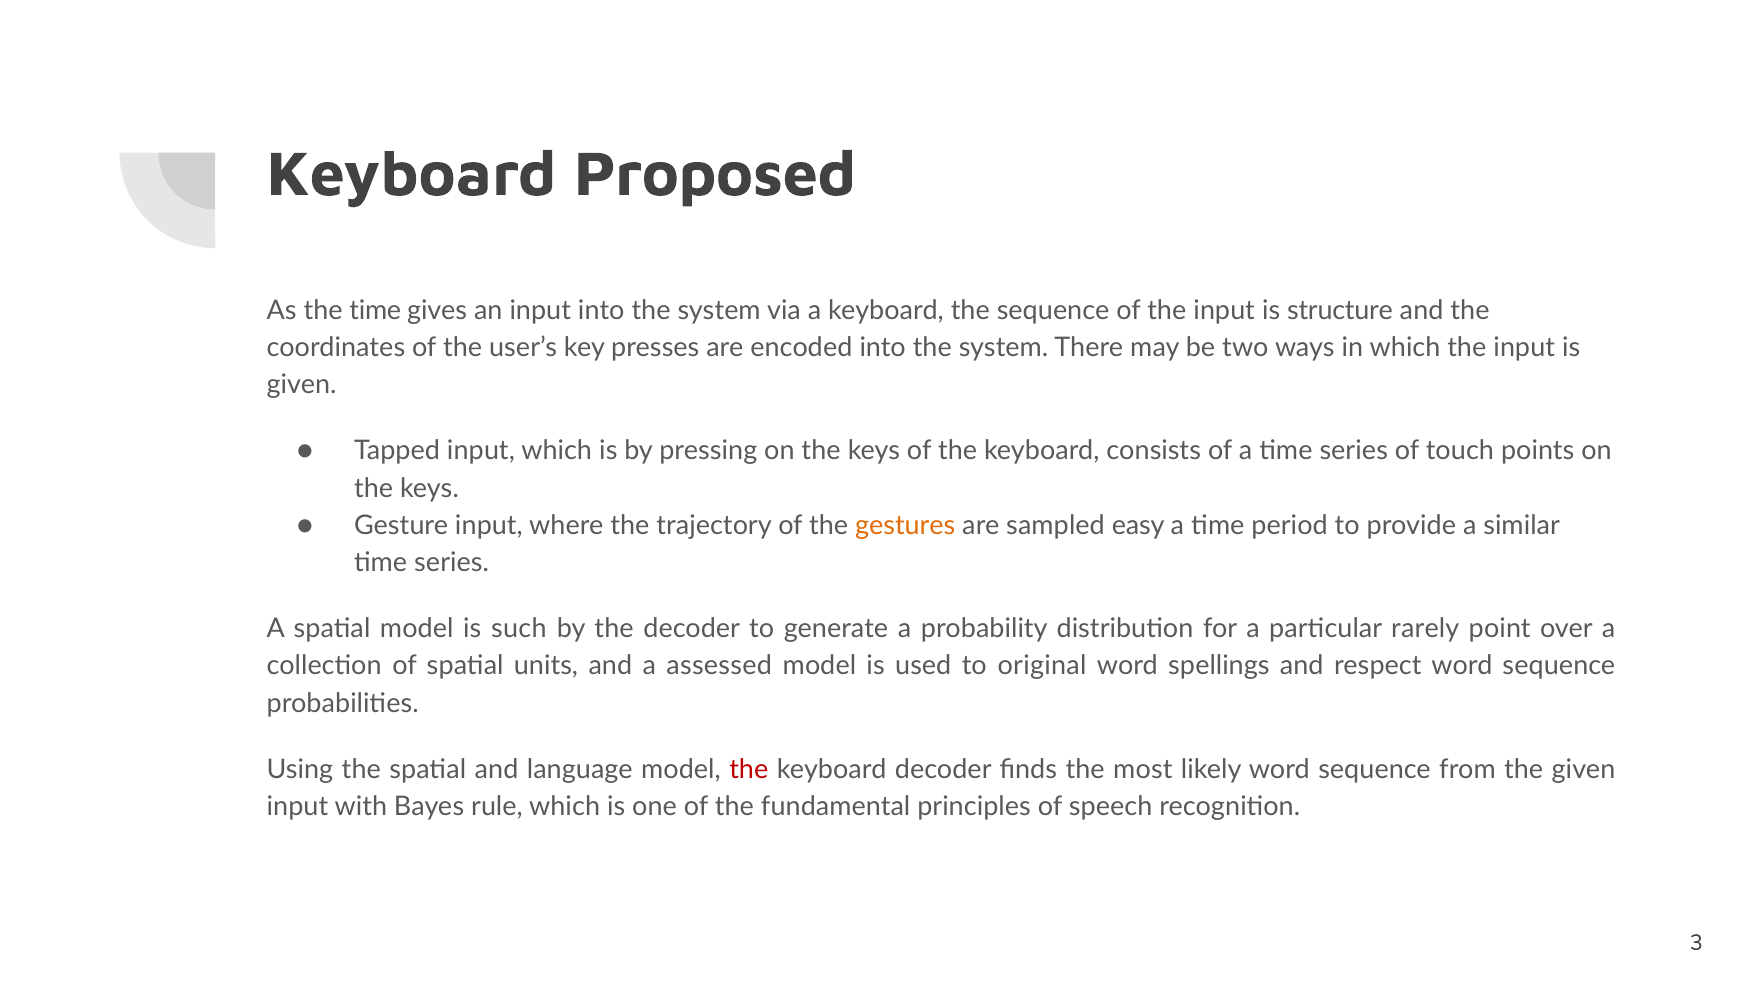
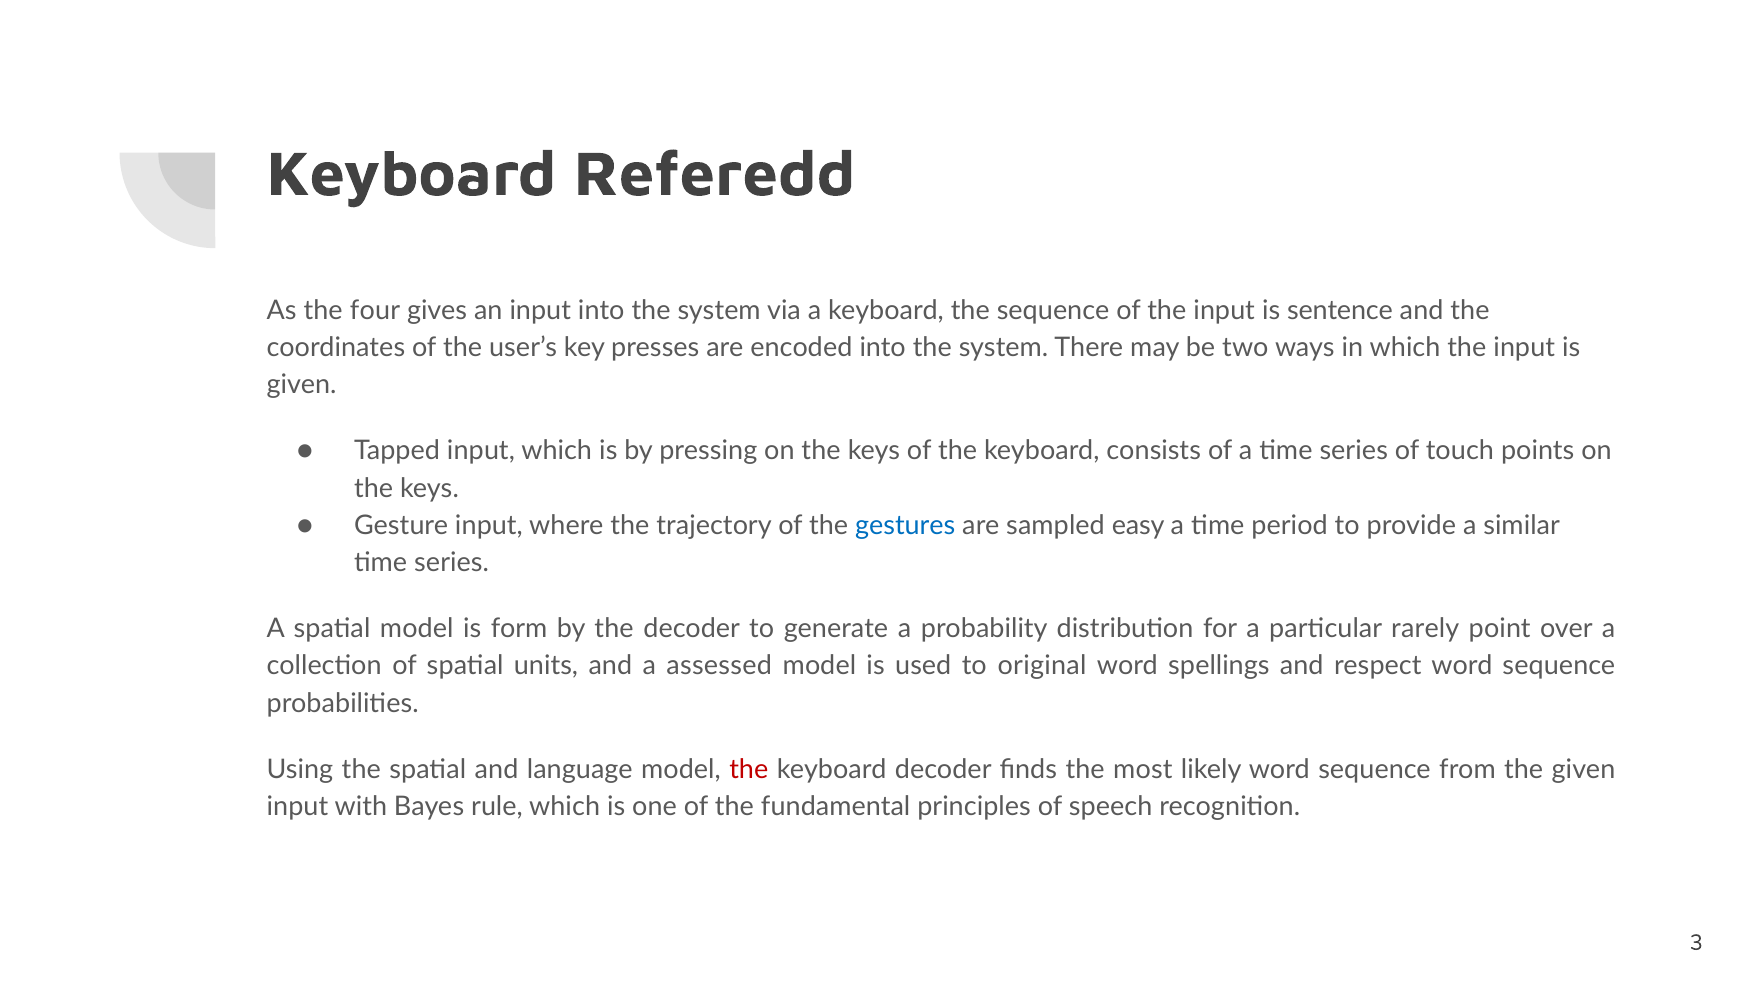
Proposed: Proposed -> Referedd (715, 174)
the time: time -> four (375, 311)
structure: structure -> sentence (1340, 311)
gestures colour: orange -> blue (905, 526)
such: such -> form (519, 629)
